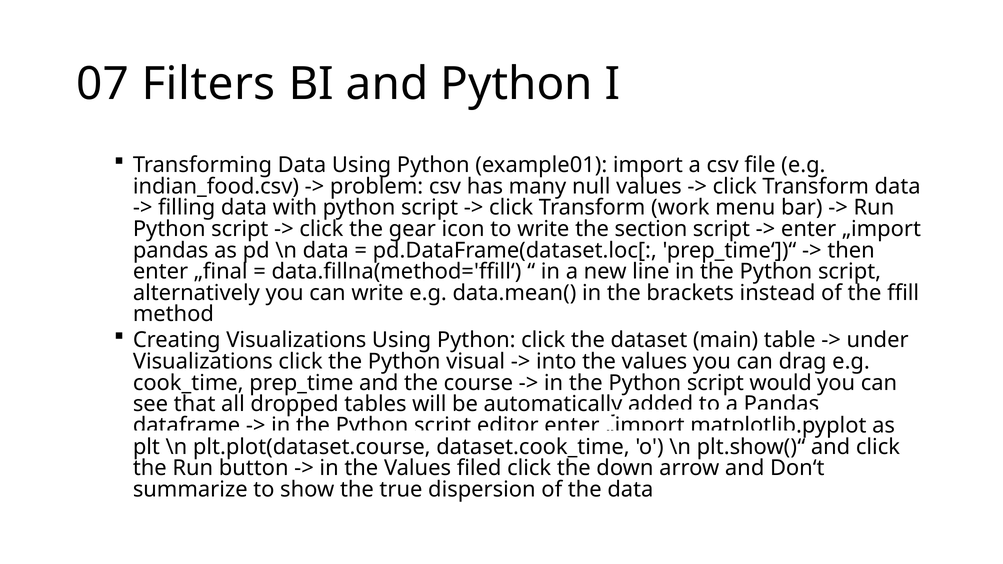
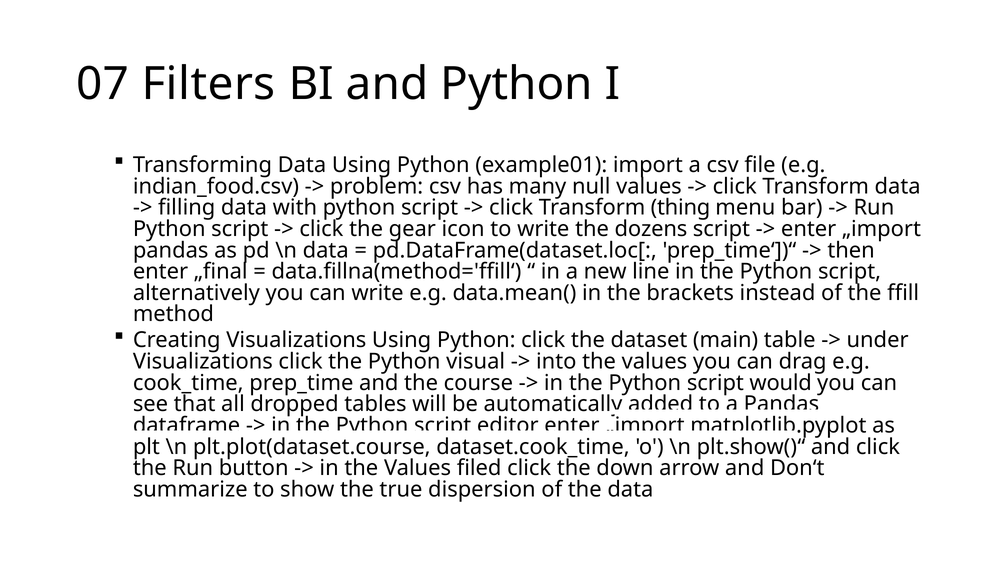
work: work -> thing (681, 208)
section: section -> dozens (651, 229)
